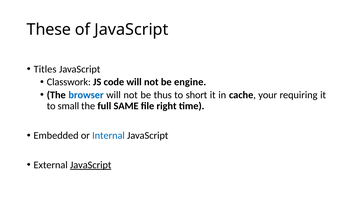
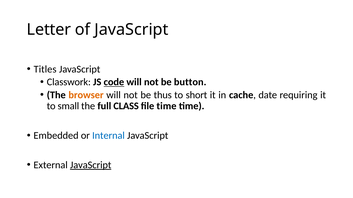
These: These -> Letter (49, 30)
code underline: none -> present (114, 82)
engine: engine -> button (190, 82)
browser colour: blue -> orange (86, 95)
your: your -> date (268, 95)
SAME: SAME -> CLASS (126, 106)
file right: right -> time (167, 106)
